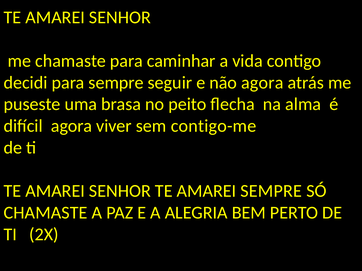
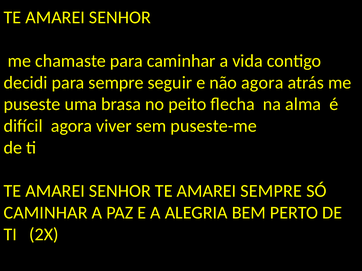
contigo-me: contigo-me -> puseste-me (214, 126)
CHAMASTE: CHAMASTE -> CAMINHAR (46, 213)
